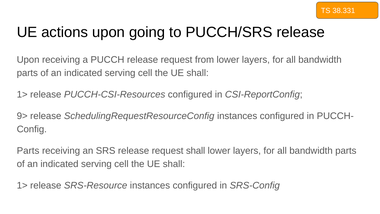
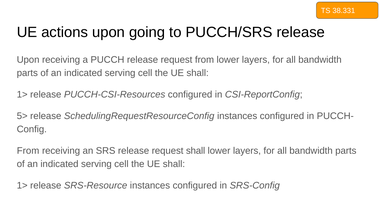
9>: 9> -> 5> (22, 116)
Parts: Parts -> From (28, 151)
